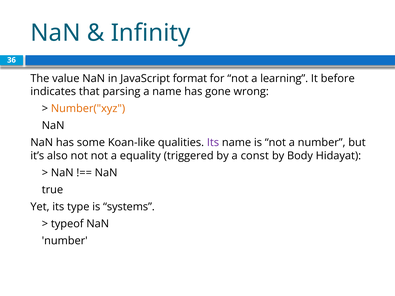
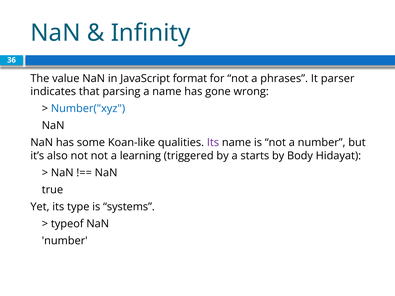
learning: learning -> phrases (284, 78)
before: before -> parser (338, 78)
Number("xyz colour: orange -> blue (88, 109)
equality: equality -> learning (140, 156)
const: const -> starts (255, 156)
